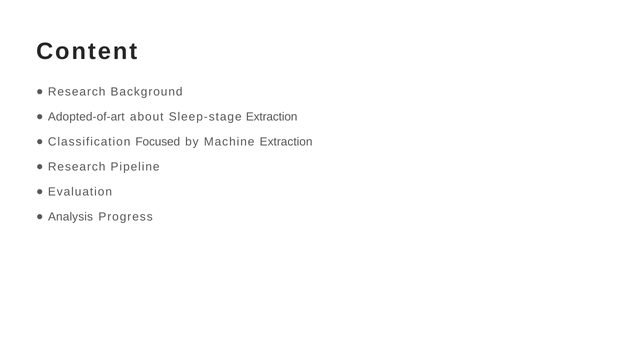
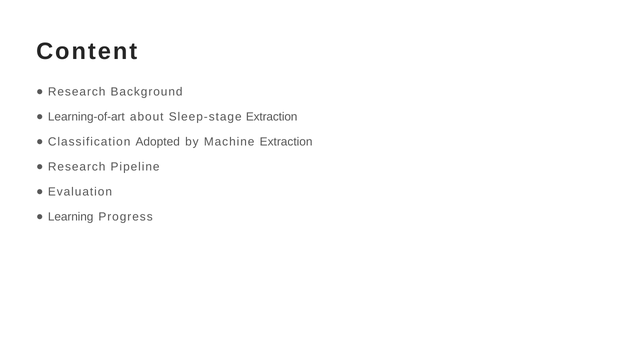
Adopted-of-art: Adopted-of-art -> Learning-of-art (86, 117)
Focused: Focused -> Adopted (158, 142)
Analysis: Analysis -> Learning (71, 217)
